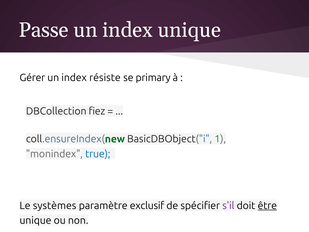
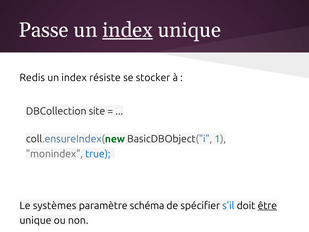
index underline: none -> present (128, 30)
Gérer: Gérer -> Redis (32, 78)
primary: primary -> stocker (153, 78)
fiez: fiez -> site (97, 111)
exclusif: exclusif -> schéma (147, 205)
s'il colour: purple -> blue (228, 205)
